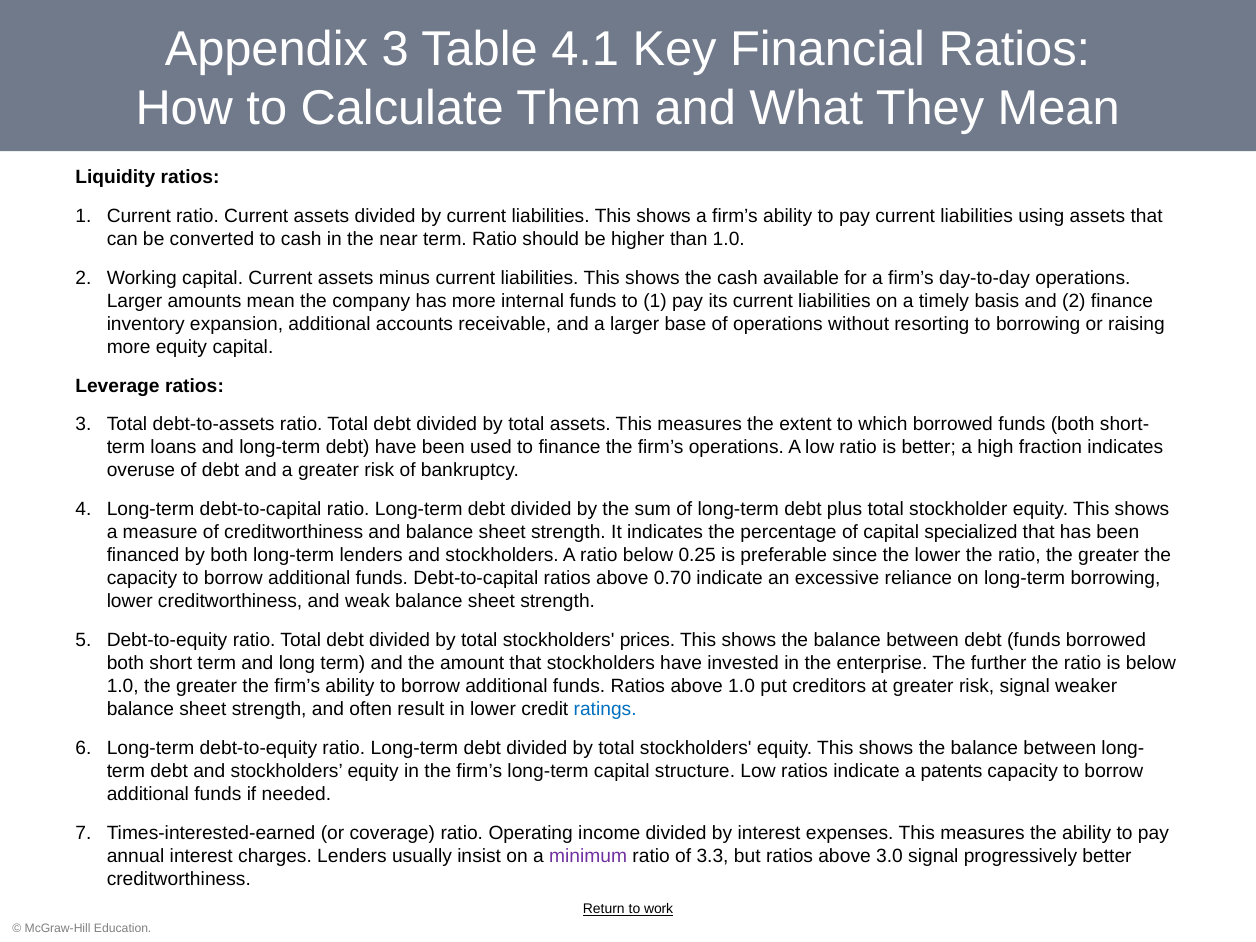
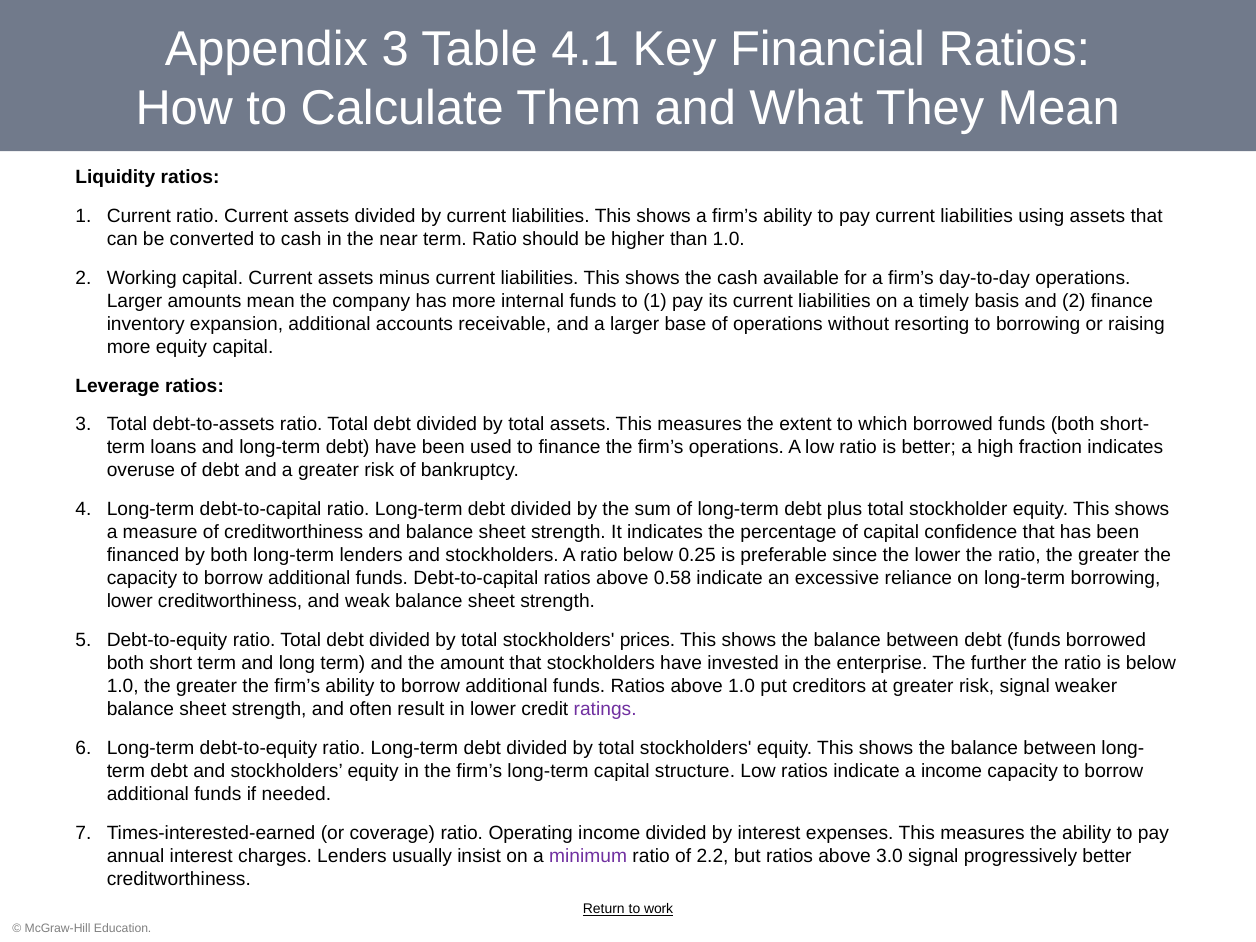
specialized: specialized -> confidence (971, 532)
0.70: 0.70 -> 0.58 (673, 579)
ratings colour: blue -> purple (605, 709)
a patents: patents -> income (952, 771)
3.3: 3.3 -> 2.2 (713, 856)
